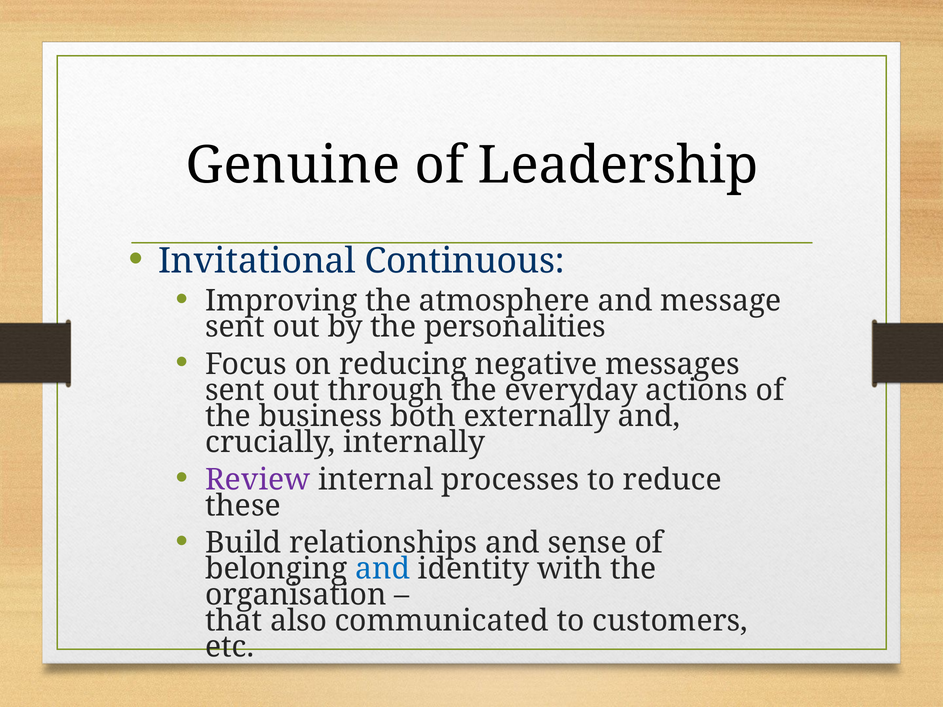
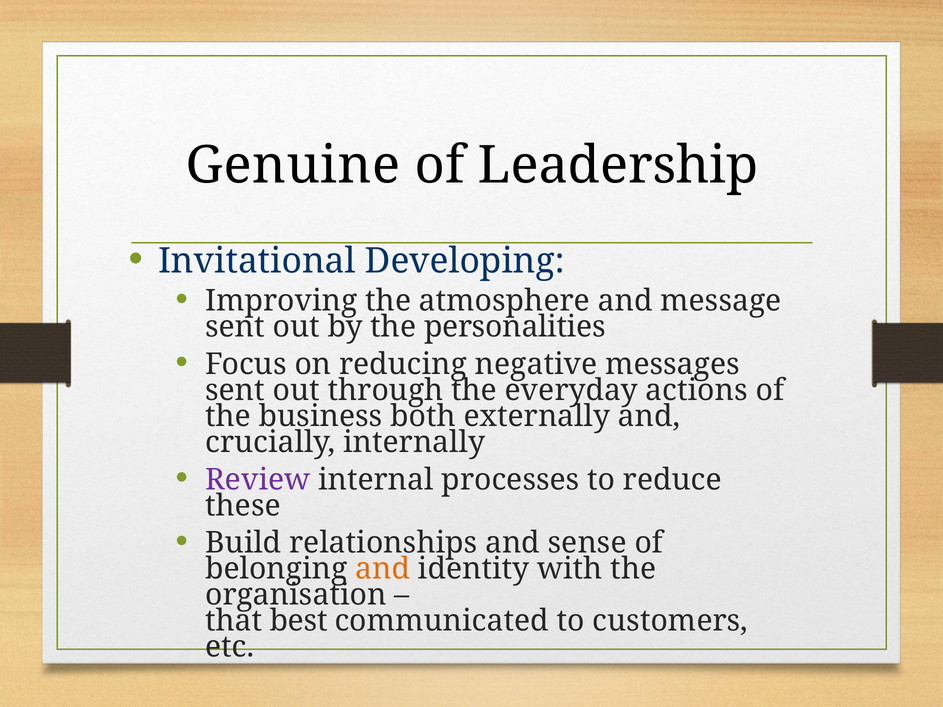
Continuous: Continuous -> Developing (465, 261)
and colour: blue -> orange (383, 569)
also: also -> best (299, 621)
